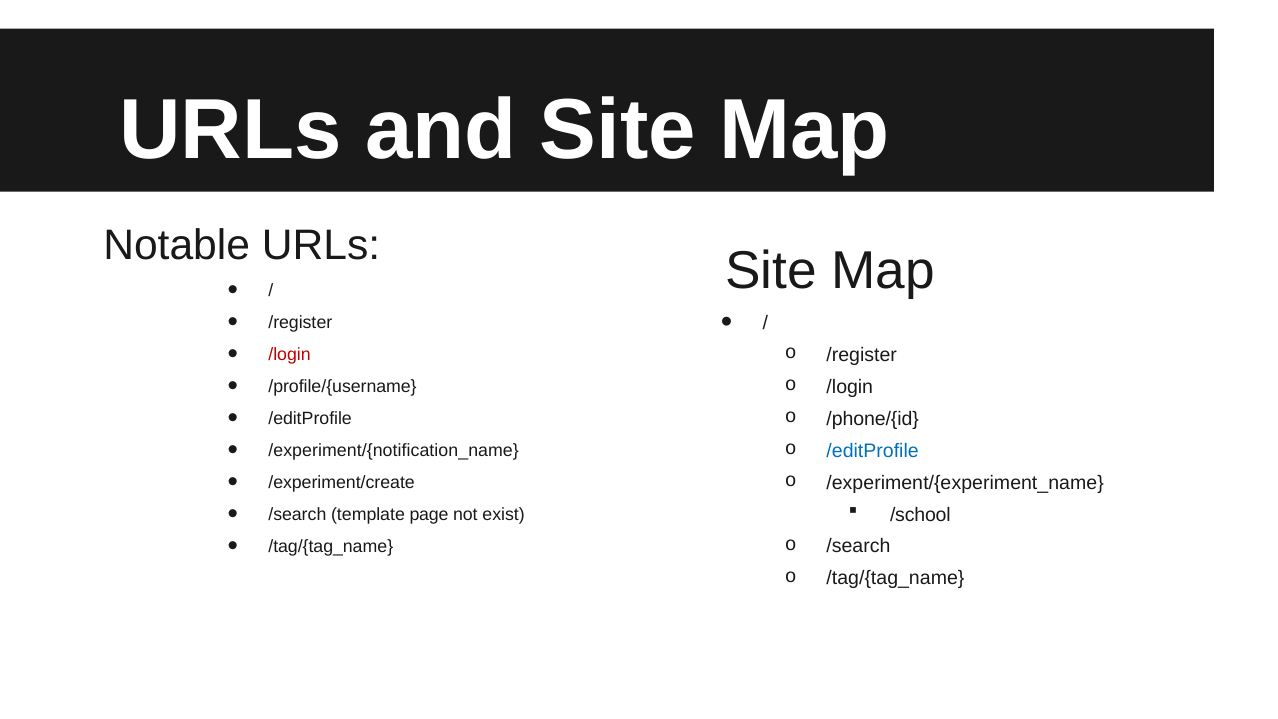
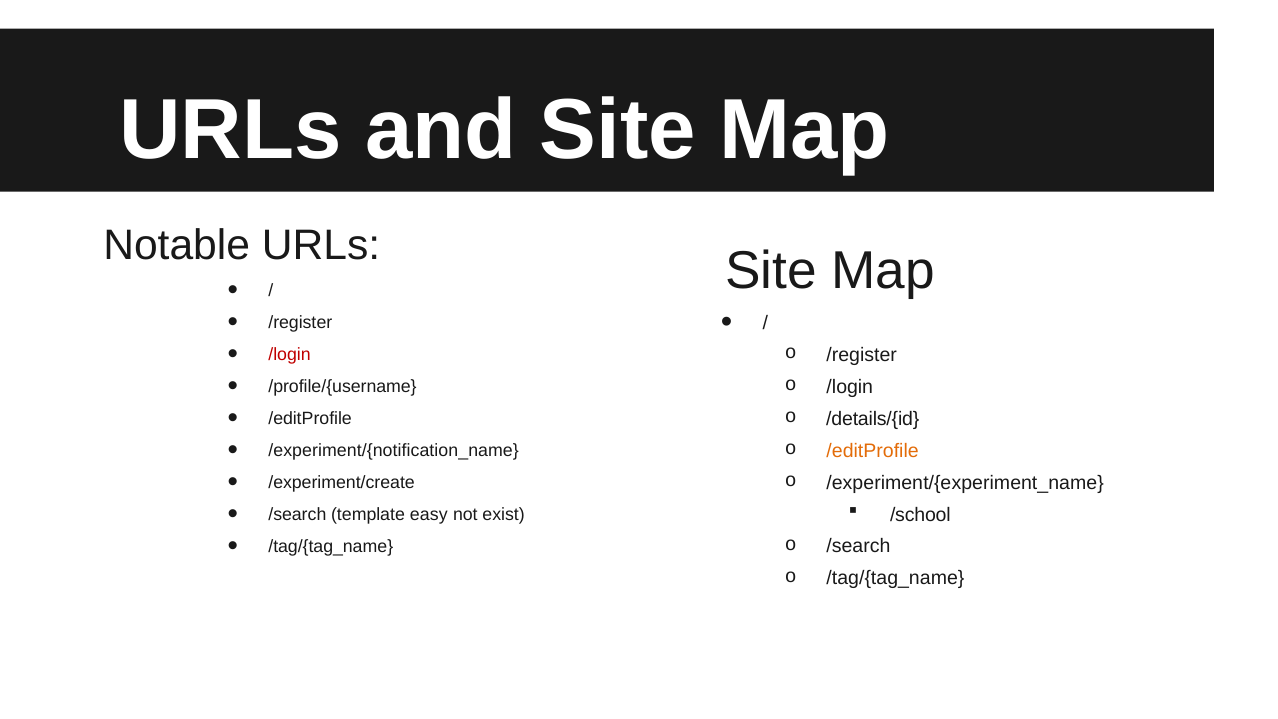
/phone/{id: /phone/{id -> /details/{id (873, 419)
/editProfile colour: blue -> orange (873, 451)
page: page -> easy (429, 515)
